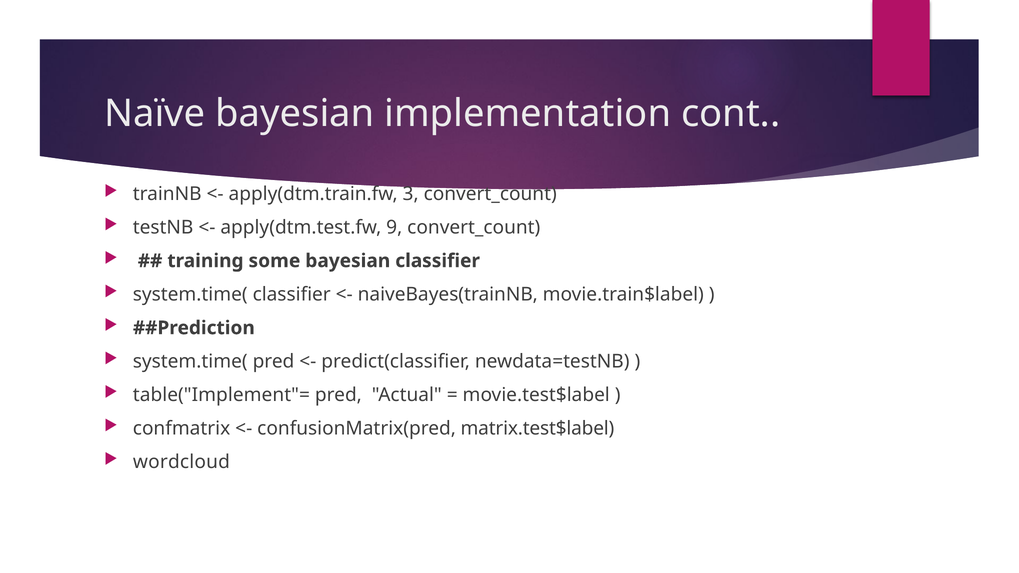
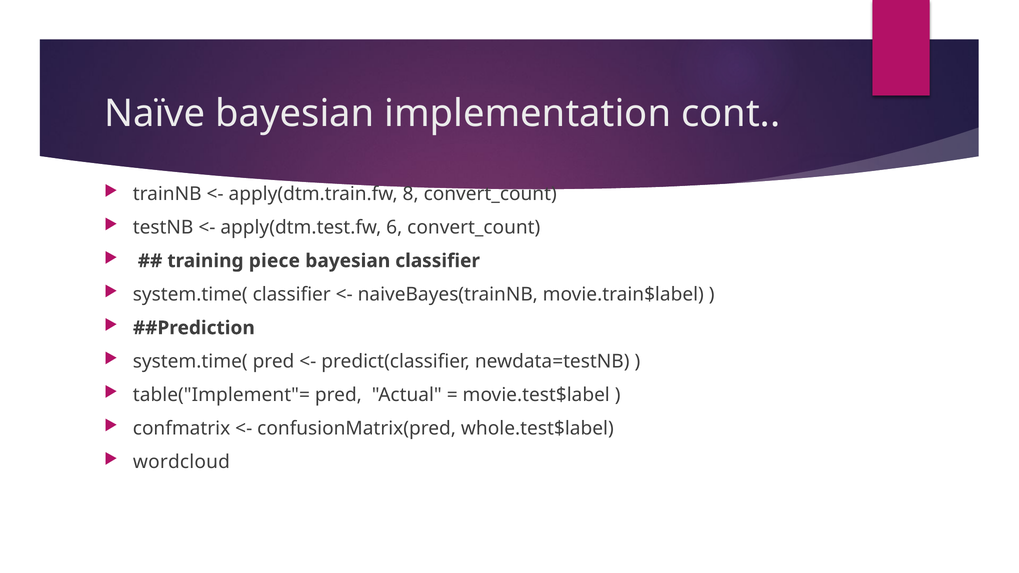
3: 3 -> 8 (411, 194)
9: 9 -> 6 (394, 227)
some: some -> piece (274, 261)
matrix.test$label: matrix.test$label -> whole.test$label (537, 429)
